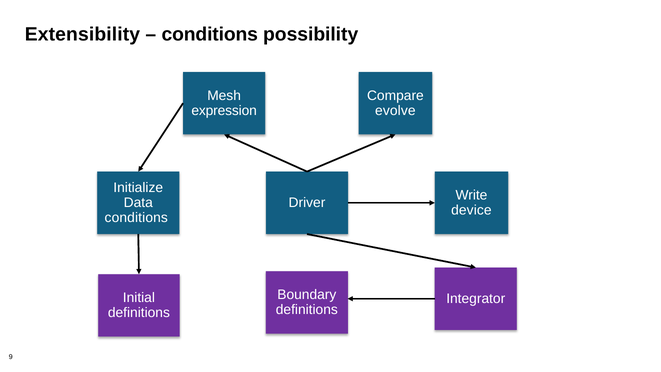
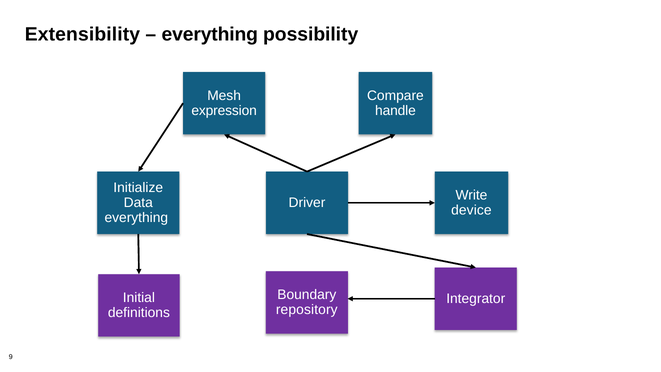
conditions: conditions -> everything (210, 34)
evolve: evolve -> handle (395, 110)
conditions: conditions -> everything (136, 218)
definitions: definitions -> repository (307, 310)
